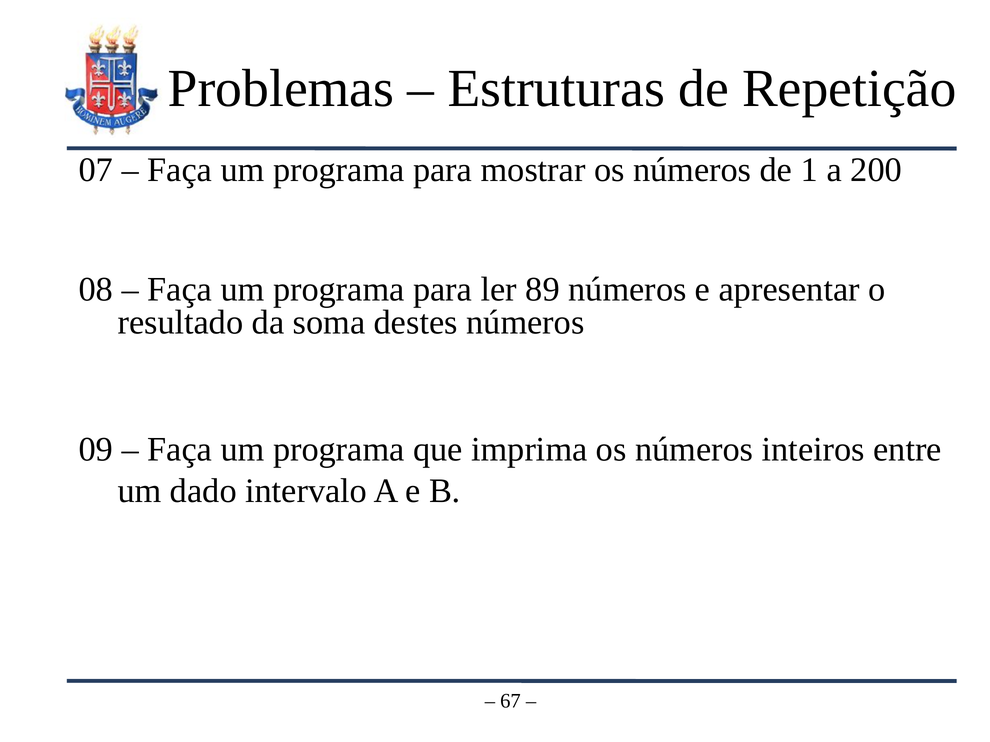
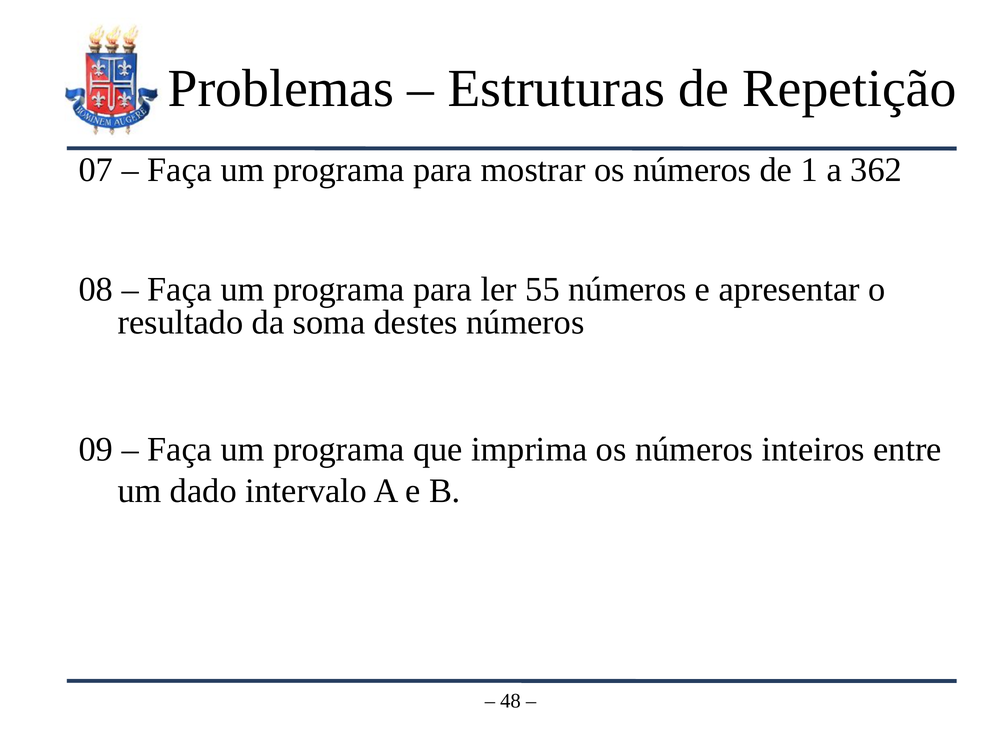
200: 200 -> 362 (876, 170)
89: 89 -> 55 (543, 289)
67: 67 -> 48 (510, 701)
